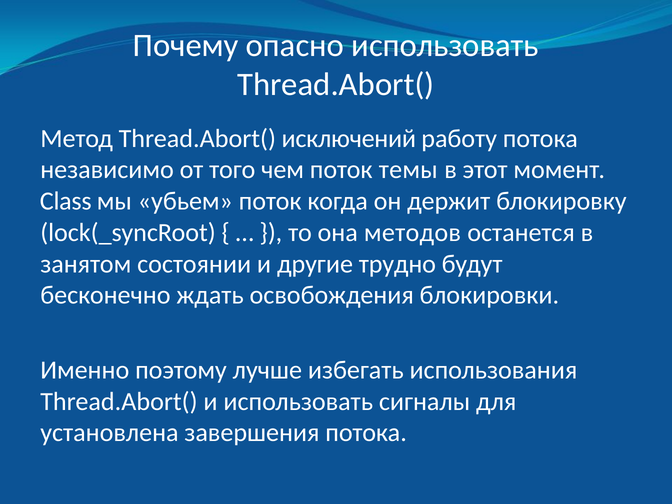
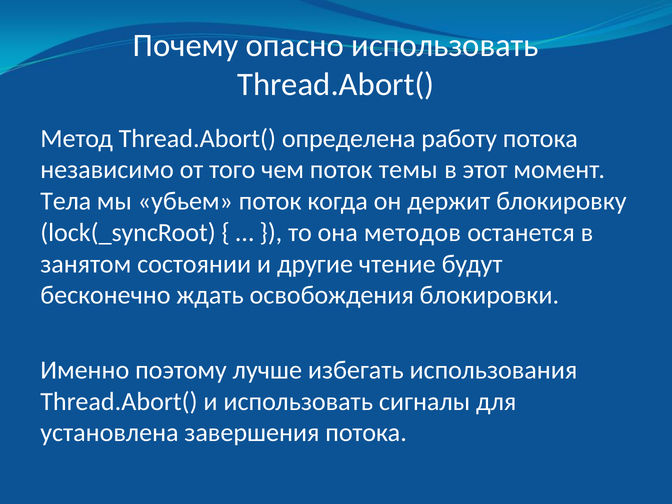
исключений: исключений -> определена (349, 138)
Class: Class -> Тела (66, 201)
трудно: трудно -> чтение (397, 264)
